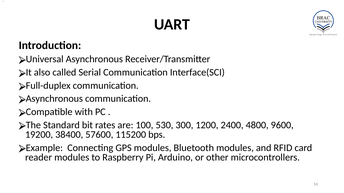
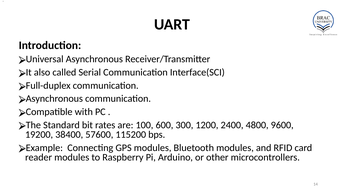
530: 530 -> 600 (164, 125)
